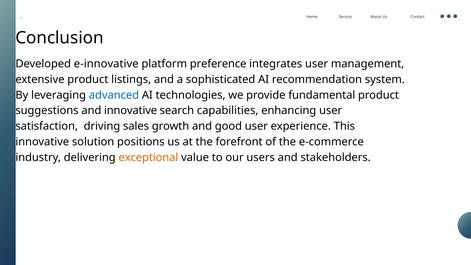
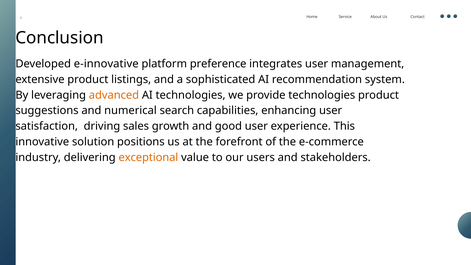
advanced colour: blue -> orange (114, 95)
provide fundamental: fundamental -> technologies (322, 95)
and innovative: innovative -> numerical (131, 111)
